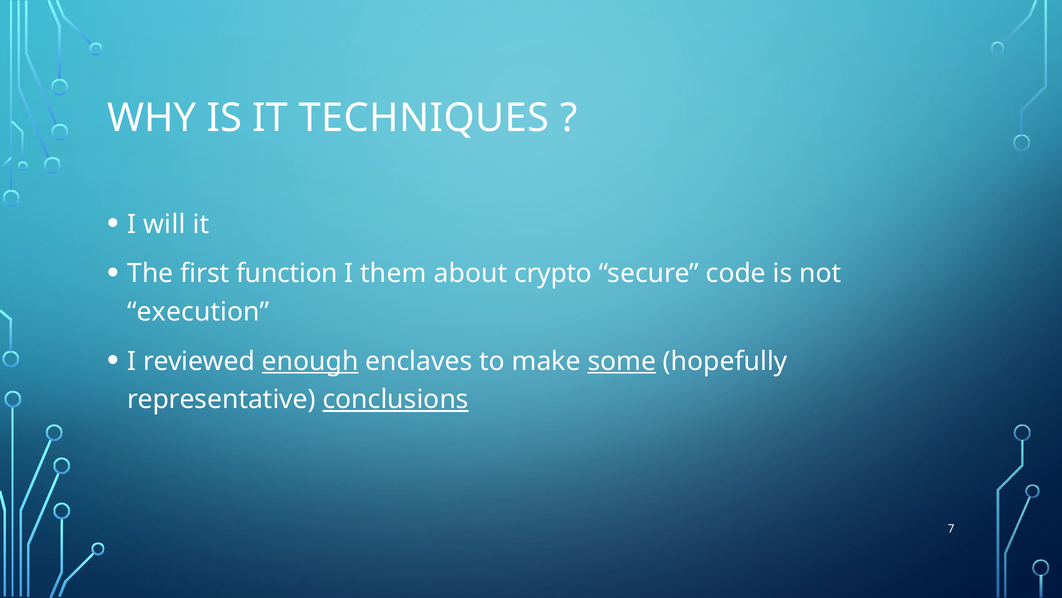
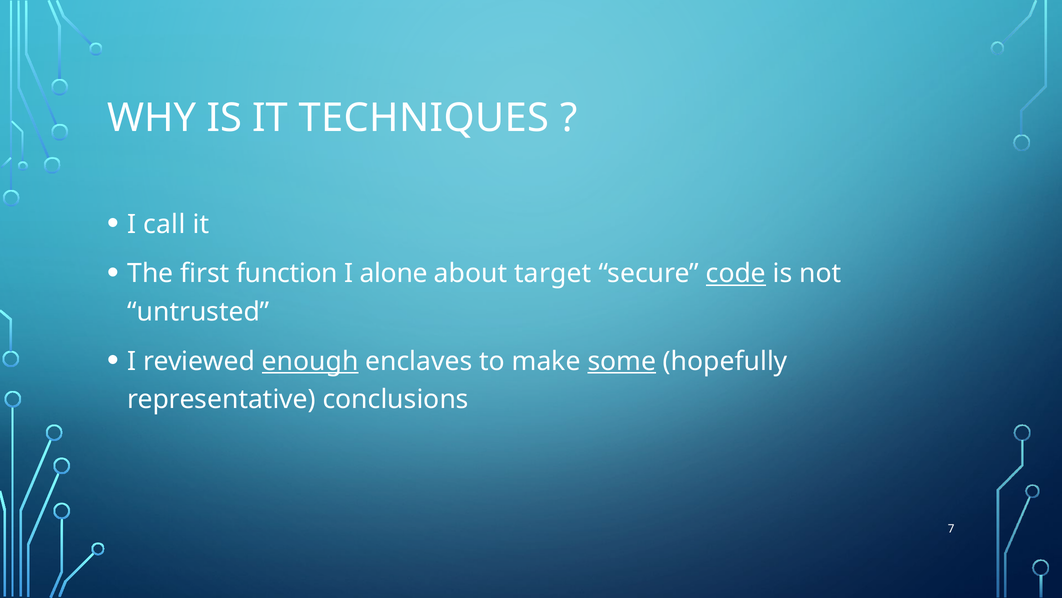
will: will -> call (164, 224)
them: them -> alone (394, 273)
crypto: crypto -> target (553, 273)
code underline: none -> present (736, 273)
execution: execution -> untrusted (198, 312)
conclusions underline: present -> none (396, 399)
